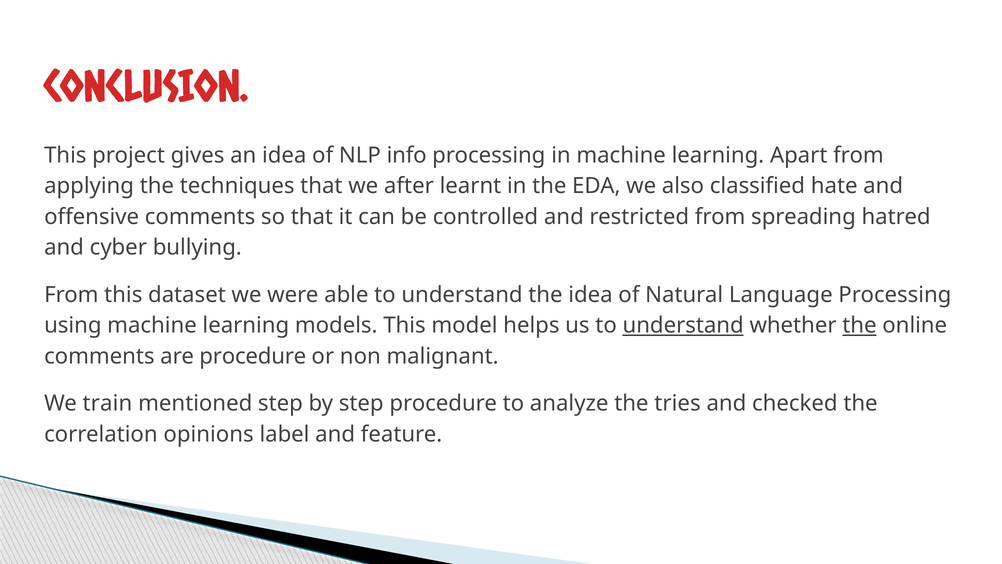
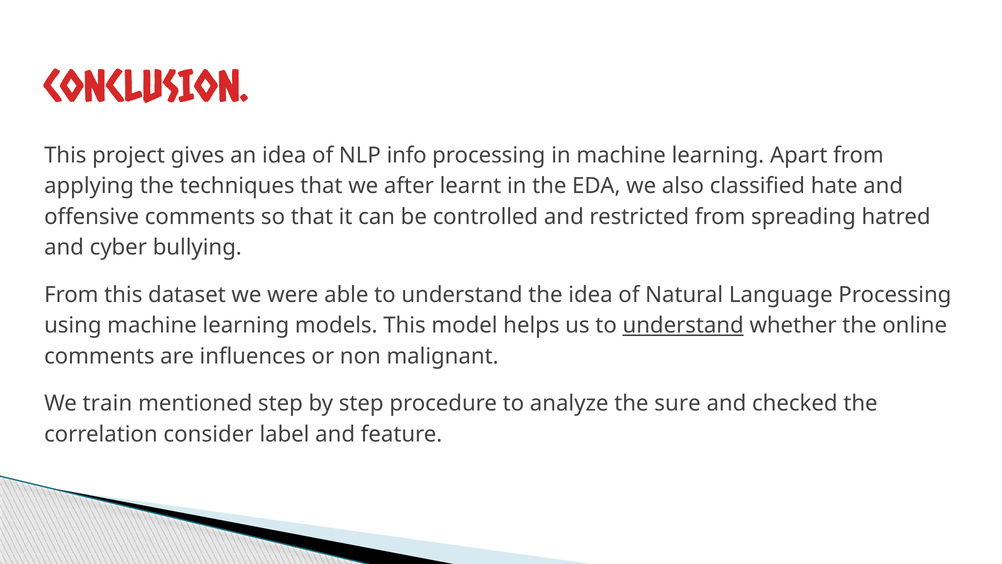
the underline: present -> none (859, 325)
are procedure: procedure -> influences (253, 356)
tries: tries -> sure (678, 403)
opinions: opinions -> consider (209, 434)
